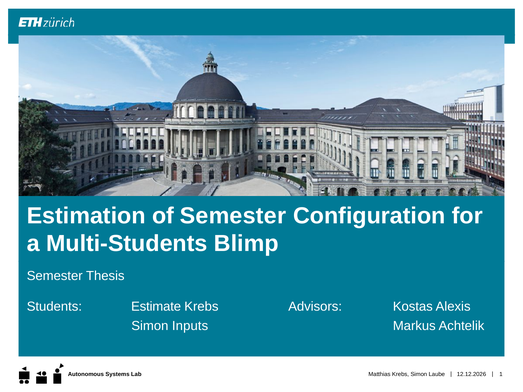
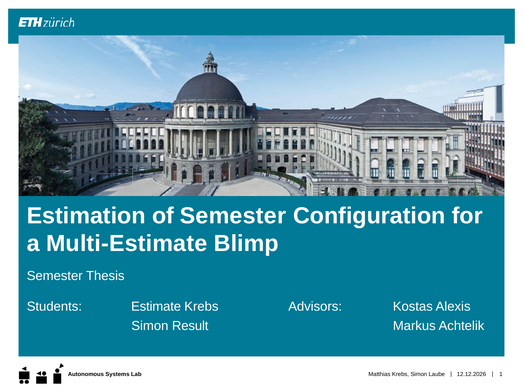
Multi-Students: Multi-Students -> Multi-Estimate (127, 244)
Inputs: Inputs -> Result (190, 326)
